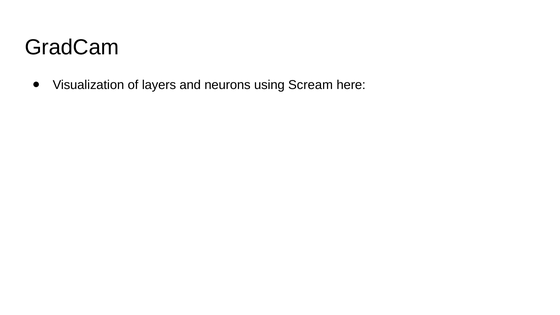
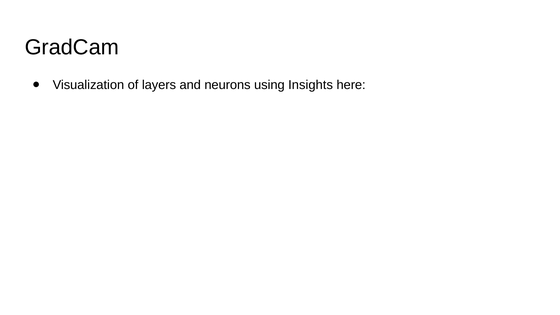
Scream: Scream -> Insights (311, 85)
